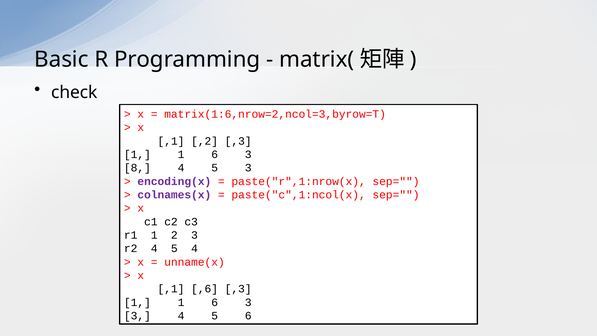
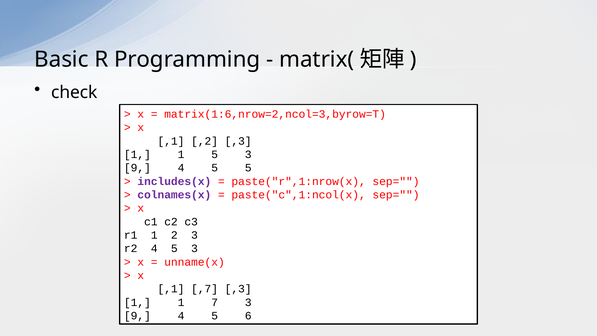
6: 6 -> 5 (215, 154)
8: 8 -> 9 (137, 168)
5 3: 3 -> 5 (248, 168)
encoding(x: encoding(x -> includes(x (174, 181)
4 5 4: 4 -> 3 (194, 248)
,6: ,6 -> ,7 (205, 289)
6: 6 -> 7 (215, 302)
3: 3 -> 9 (137, 316)
